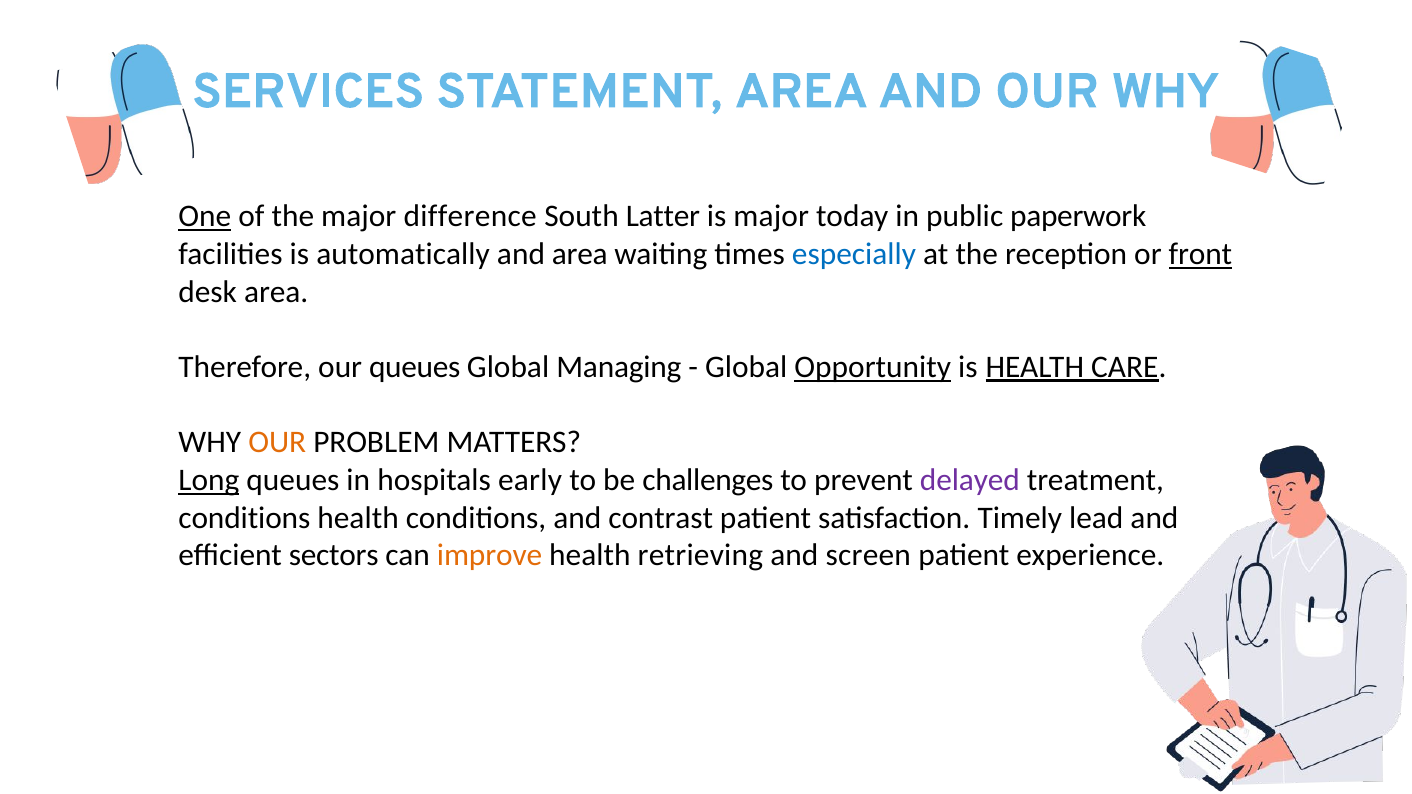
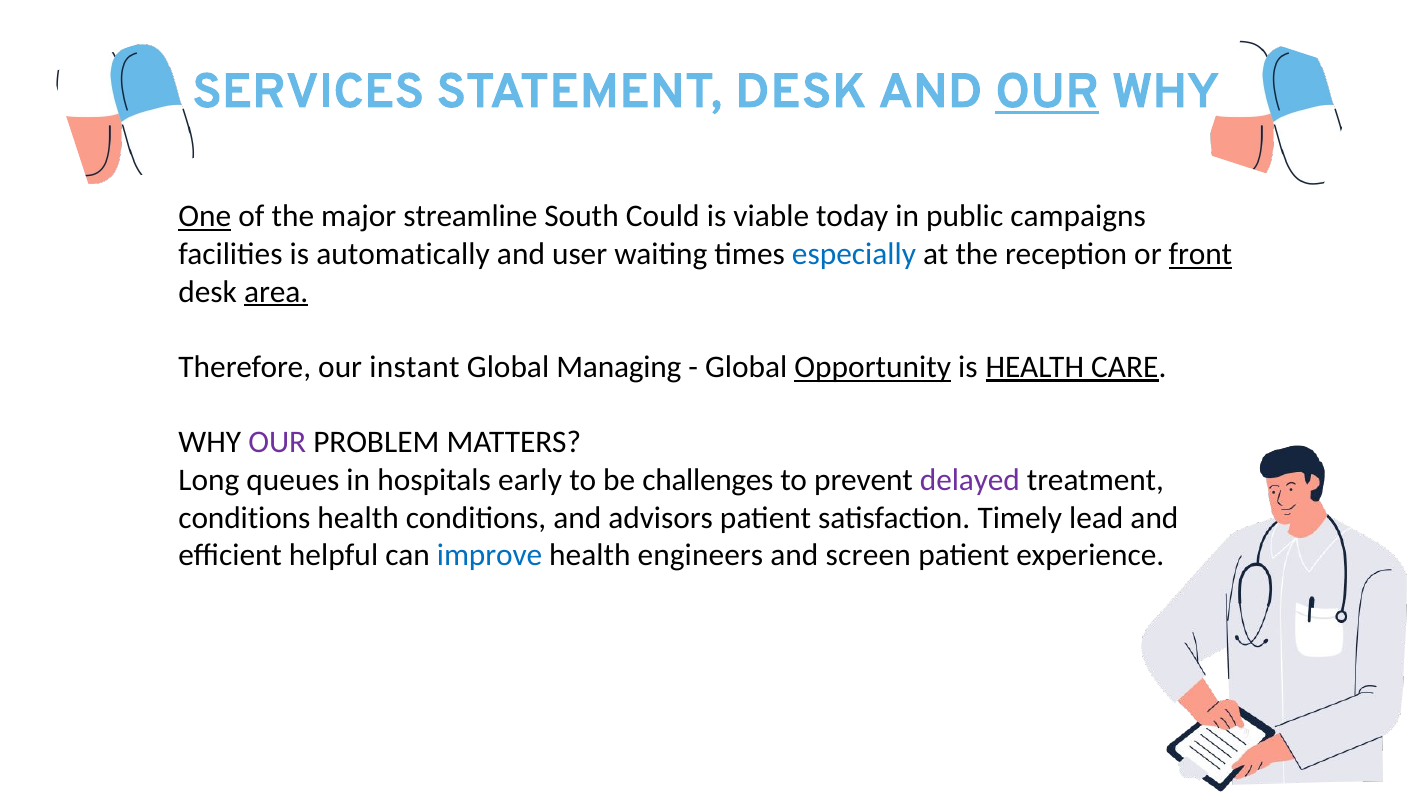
STATEMENT AREA: AREA -> DESK (801, 91)
OUR underline: none -> present (1047, 91)
difference: difference -> streamline (470, 217)
Latter: Latter -> Could (663, 217)
is major: major -> viable (771, 217)
paperwork: paperwork -> campaigns (1078, 217)
and area: area -> user (580, 254)
area underline: none -> present (276, 292)
our queues: queues -> instant (414, 367)
OUR colour: orange -> purple (277, 443)
Long underline: present -> none (209, 480)
contrast: contrast -> advisors (661, 518)
sectors: sectors -> helpful (334, 556)
improve colour: orange -> blue (490, 556)
retrieving: retrieving -> engineers (700, 556)
